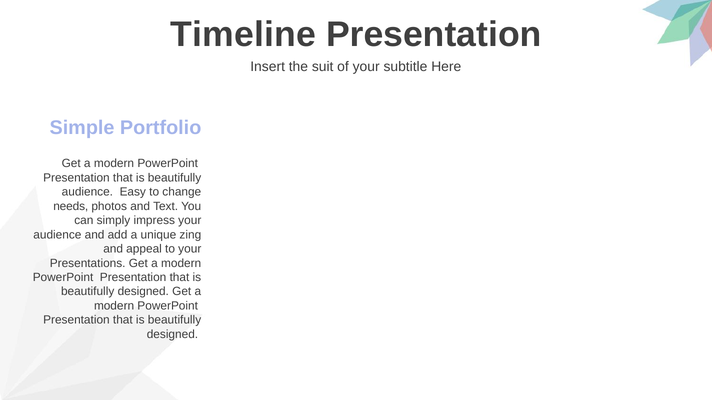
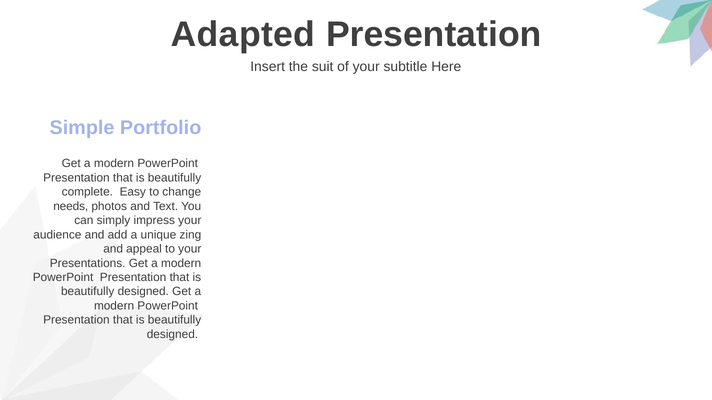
Timeline: Timeline -> Adapted (243, 35)
audience: audience -> complete (87, 192)
